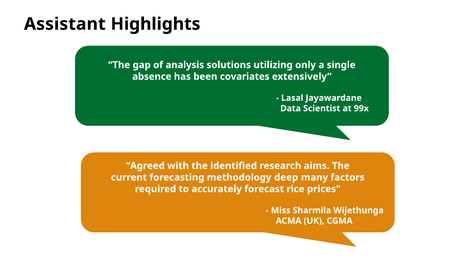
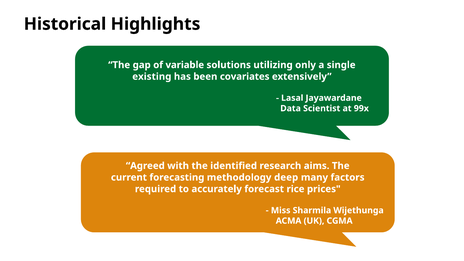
Assistant: Assistant -> Historical (65, 24)
analysis: analysis -> variable (185, 65)
absence: absence -> existing (152, 77)
